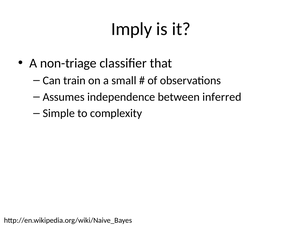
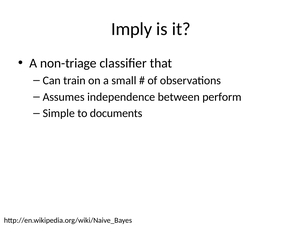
inferred: inferred -> perform (222, 97)
complexity: complexity -> documents (116, 114)
